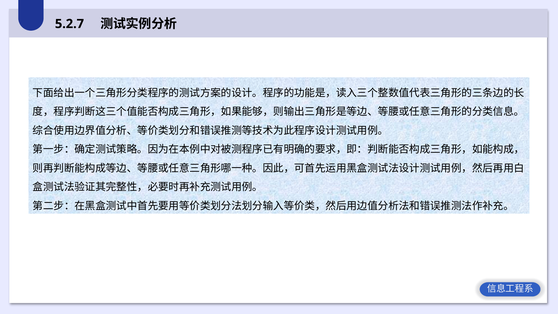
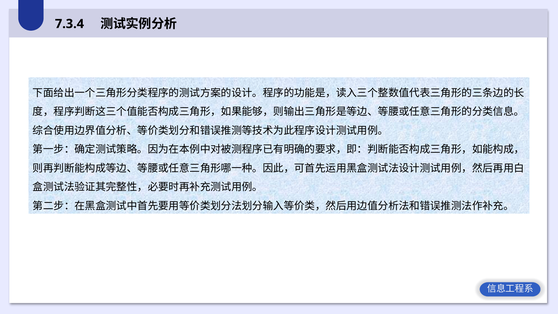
5.2.7: 5.2.7 -> 7.3.4 (69, 24)
